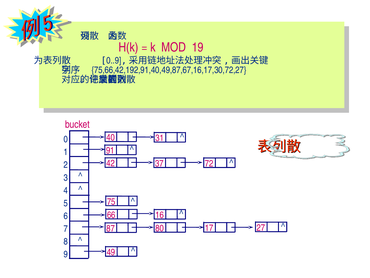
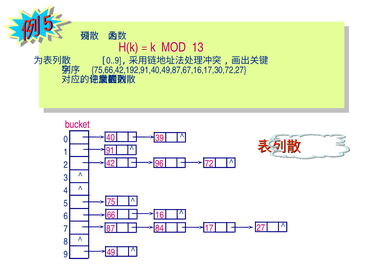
19: 19 -> 13 (198, 47)
31: 31 -> 39 (160, 138)
37: 37 -> 96 (159, 163)
80: 80 -> 84 (160, 228)
